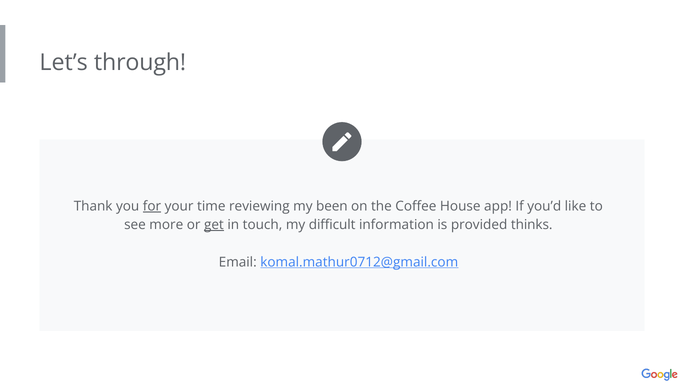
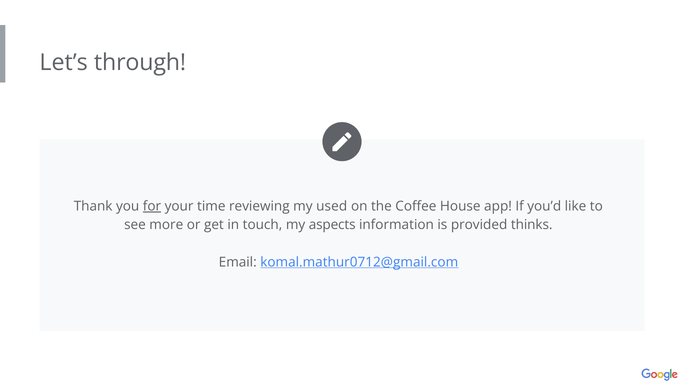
been: been -> used (332, 206)
get underline: present -> none (214, 225)
difficult: difficult -> aspects (332, 225)
